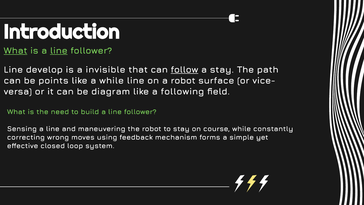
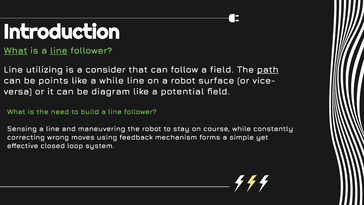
develop: develop -> utilizing (44, 70)
invisible: invisible -> consider (106, 70)
follow underline: present -> none (184, 70)
a stay: stay -> field (222, 70)
path underline: none -> present (268, 70)
following: following -> potential (182, 91)
